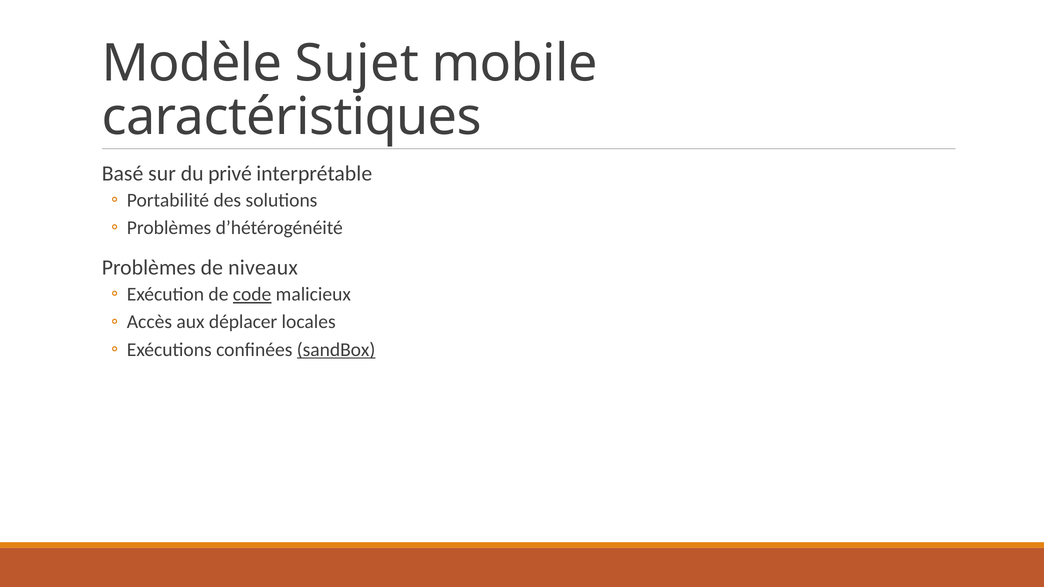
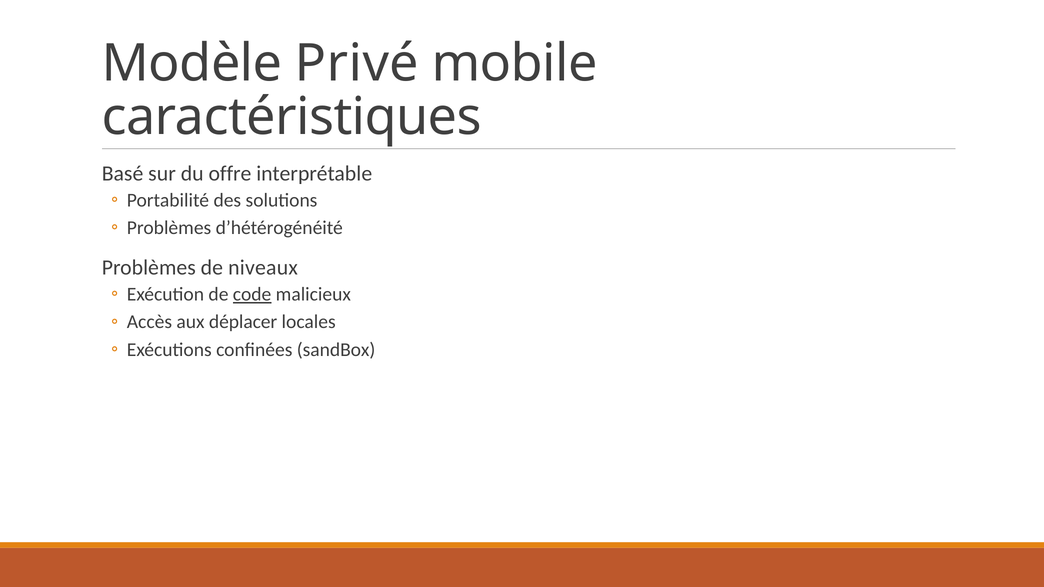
Sujet: Sujet -> Privé (357, 64)
privé: privé -> offre (230, 174)
sandBox underline: present -> none (336, 350)
